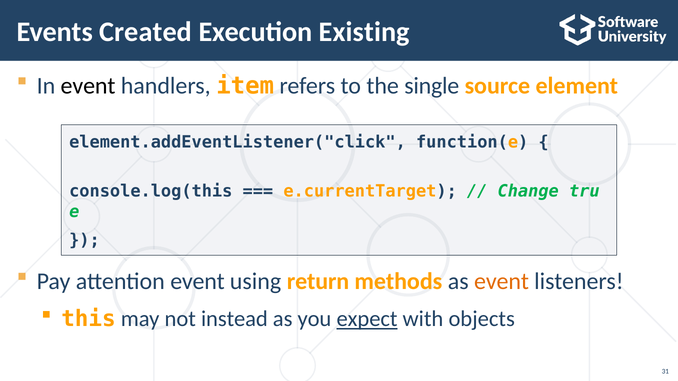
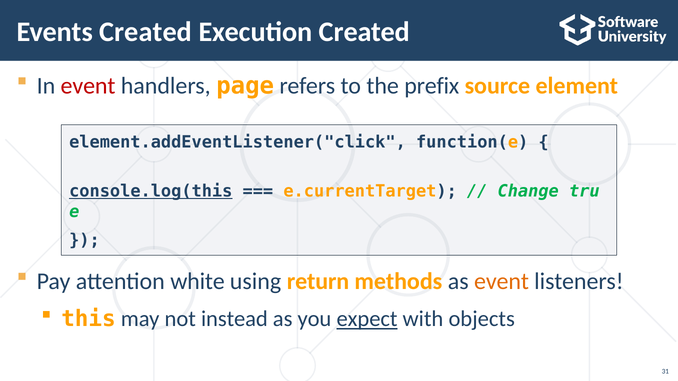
Execution Existing: Existing -> Created (364, 32)
event colour: black -> red (88, 86)
item: item -> page (245, 86)
single: single -> prefix (432, 86)
console.log(this underline: none -> present (151, 191)
attention event: event -> white (197, 282)
